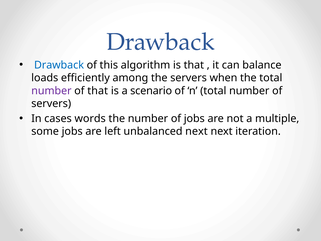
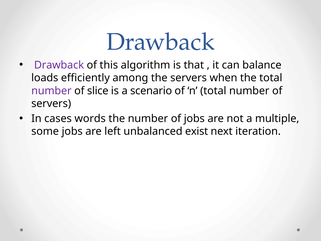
Drawback colour: blue -> purple (59, 65)
of that: that -> slice (98, 91)
unbalanced next: next -> exist (197, 131)
